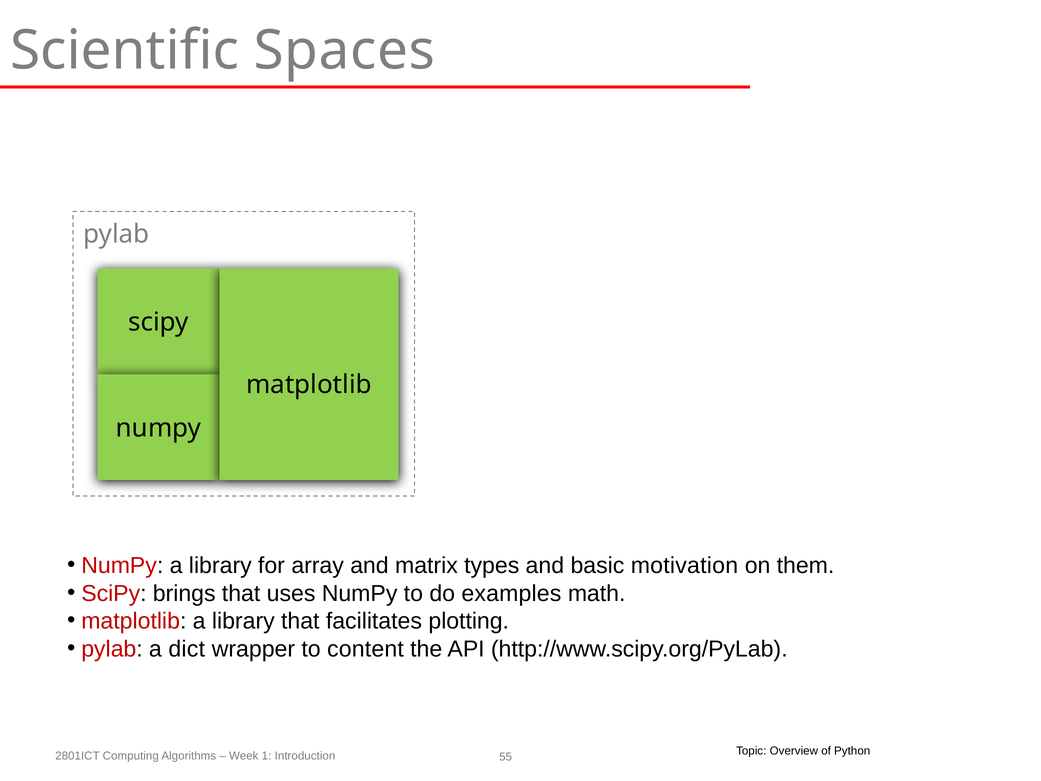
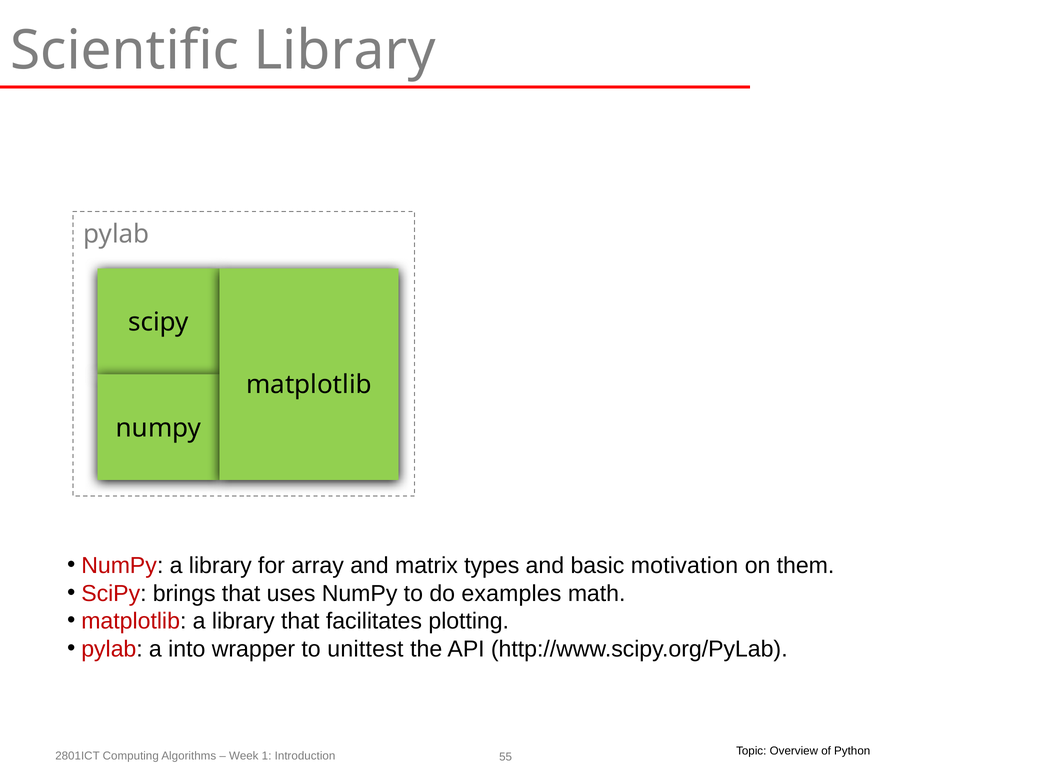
Scientific Spaces: Spaces -> Library (345, 51)
dict: dict -> into (187, 649)
content: content -> unittest (365, 649)
